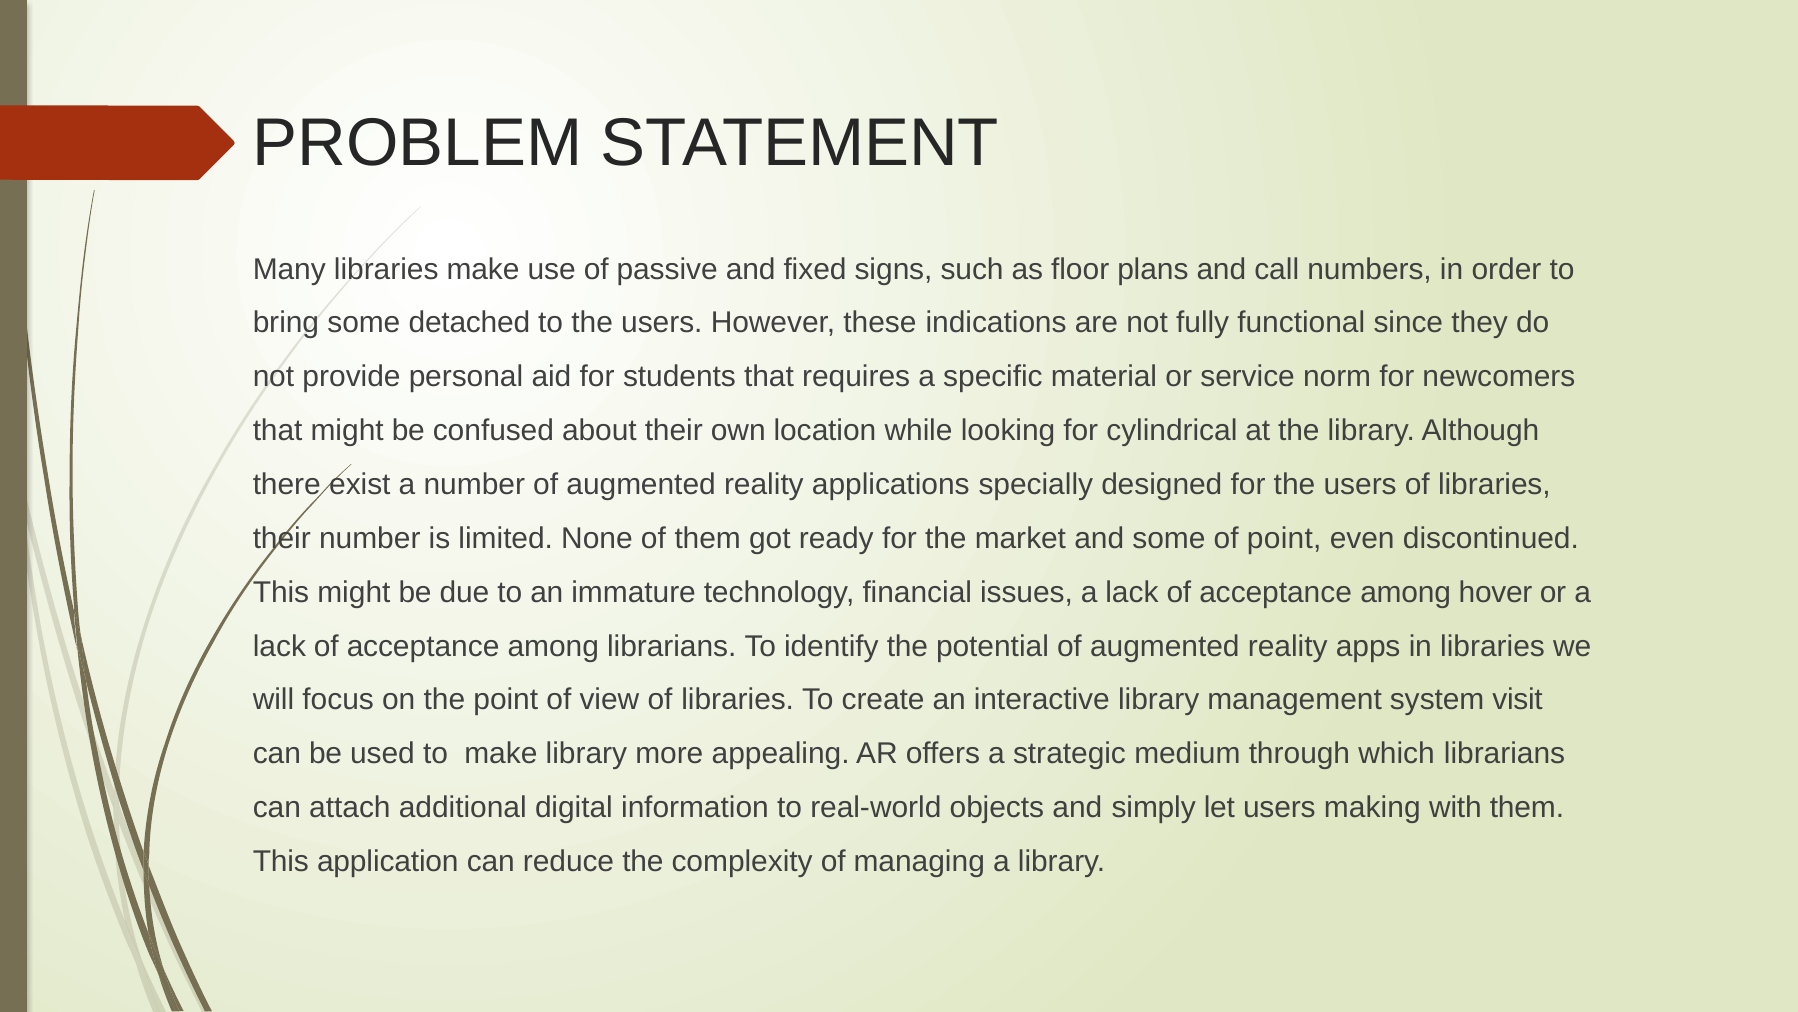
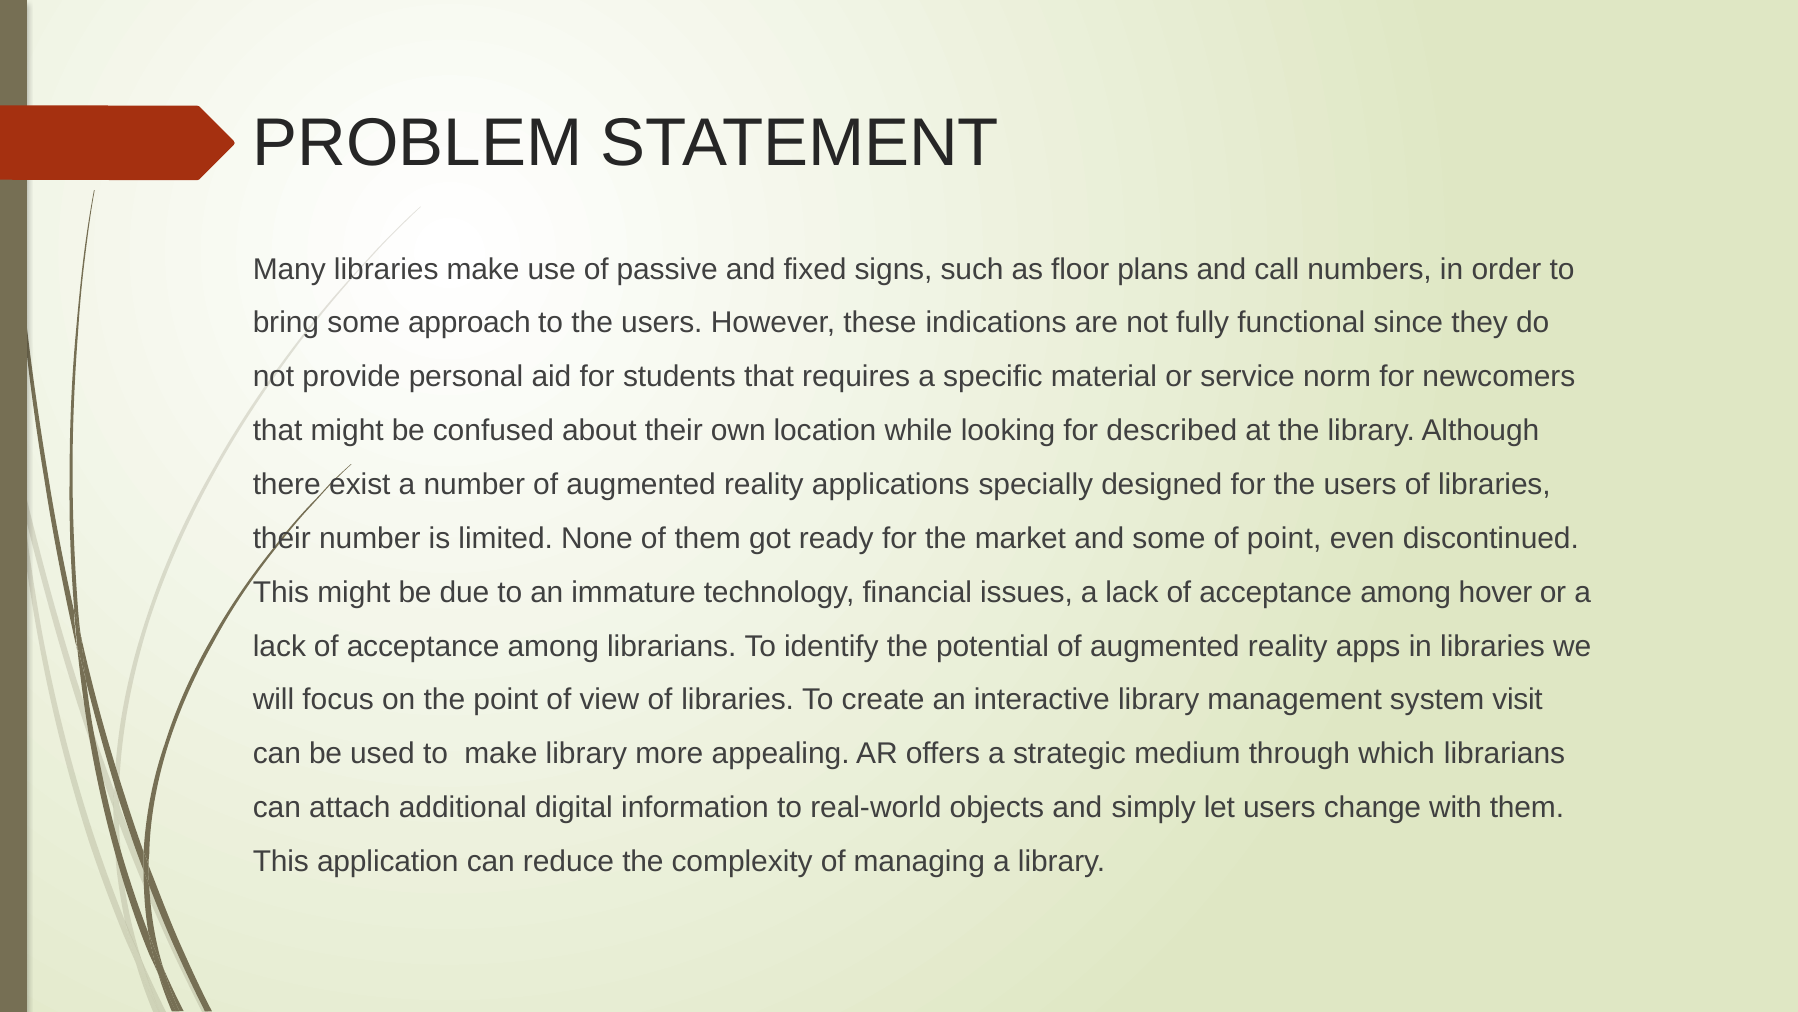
detached: detached -> approach (469, 323)
cylindrical: cylindrical -> described (1172, 431)
making: making -> change (1372, 807)
